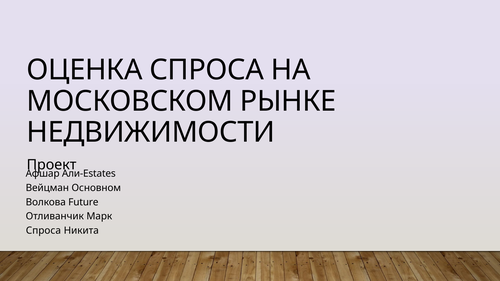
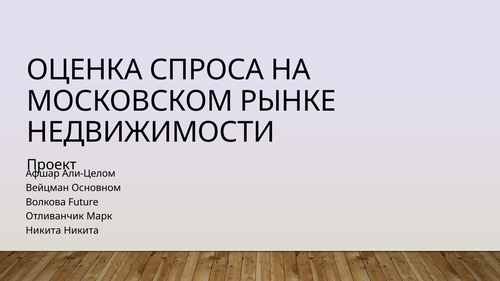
Али-Estates: Али-Estates -> Али-Целом (89, 174)
Спроса: Спроса -> Никита (43, 231)
